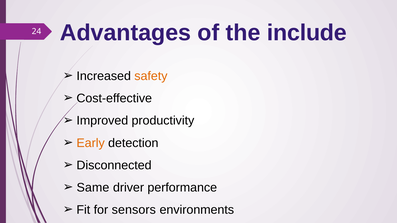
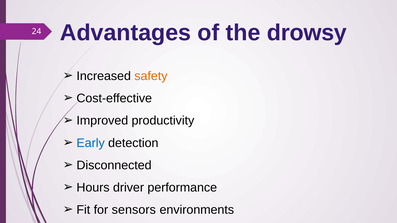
include: include -> drowsy (307, 33)
Early colour: orange -> blue (91, 143)
Same: Same -> Hours (93, 188)
